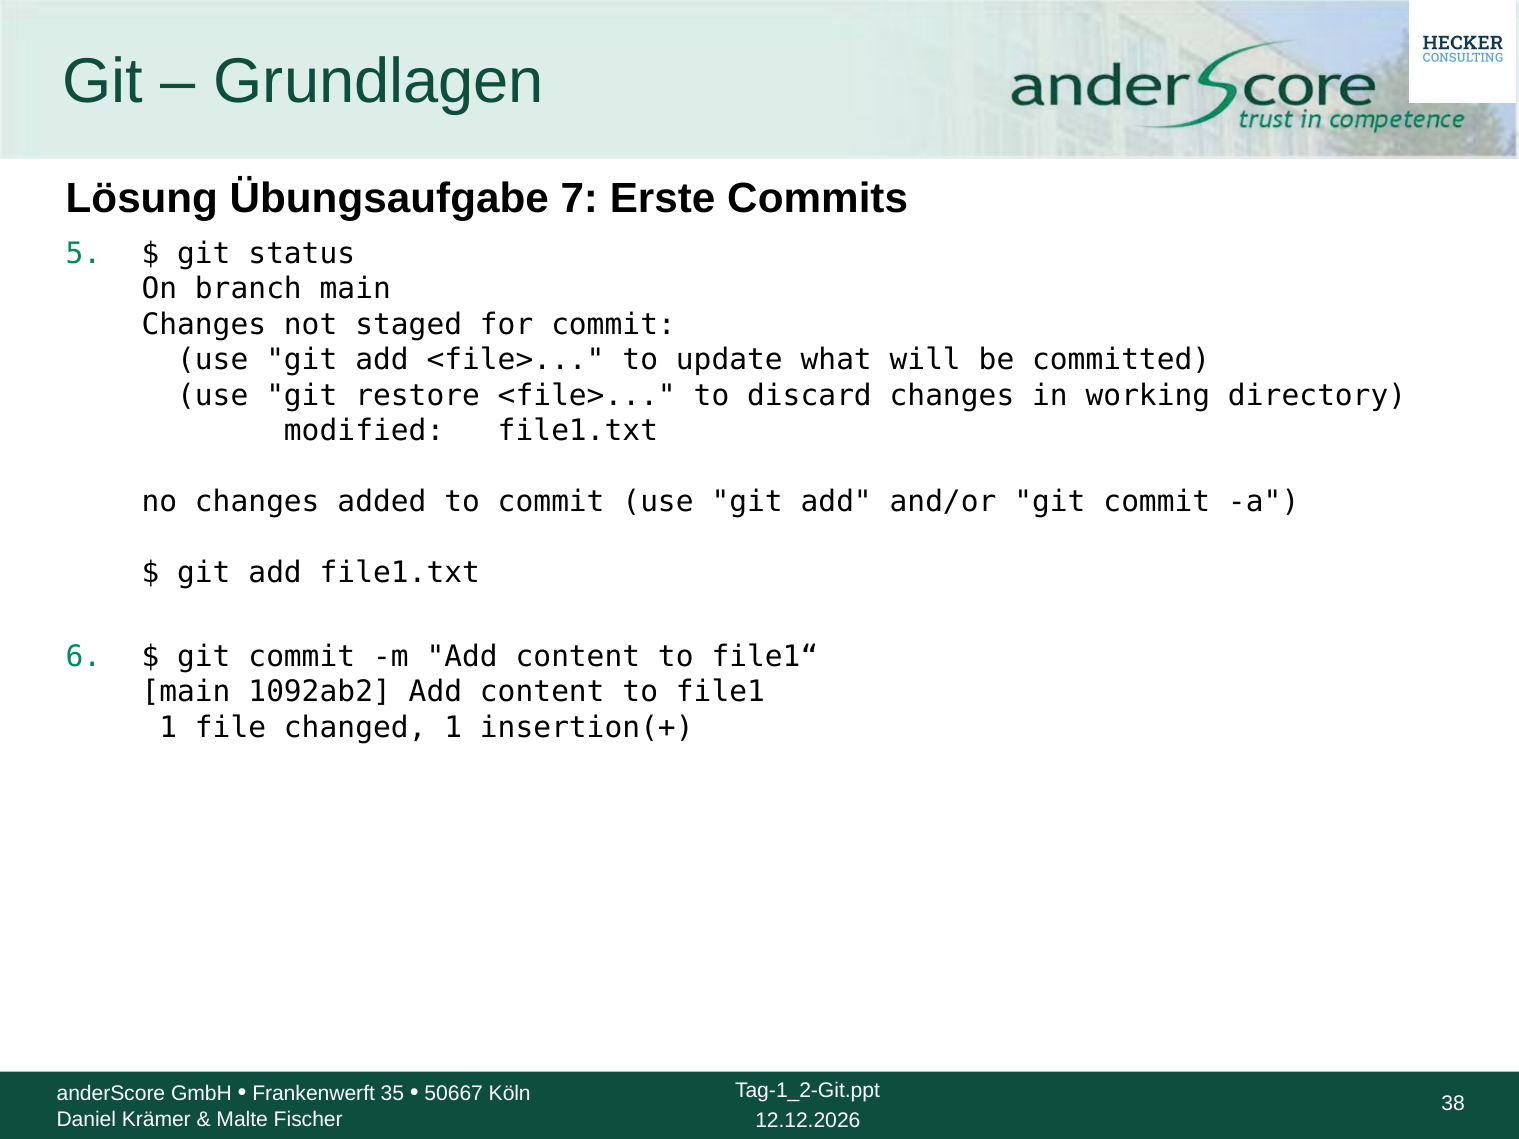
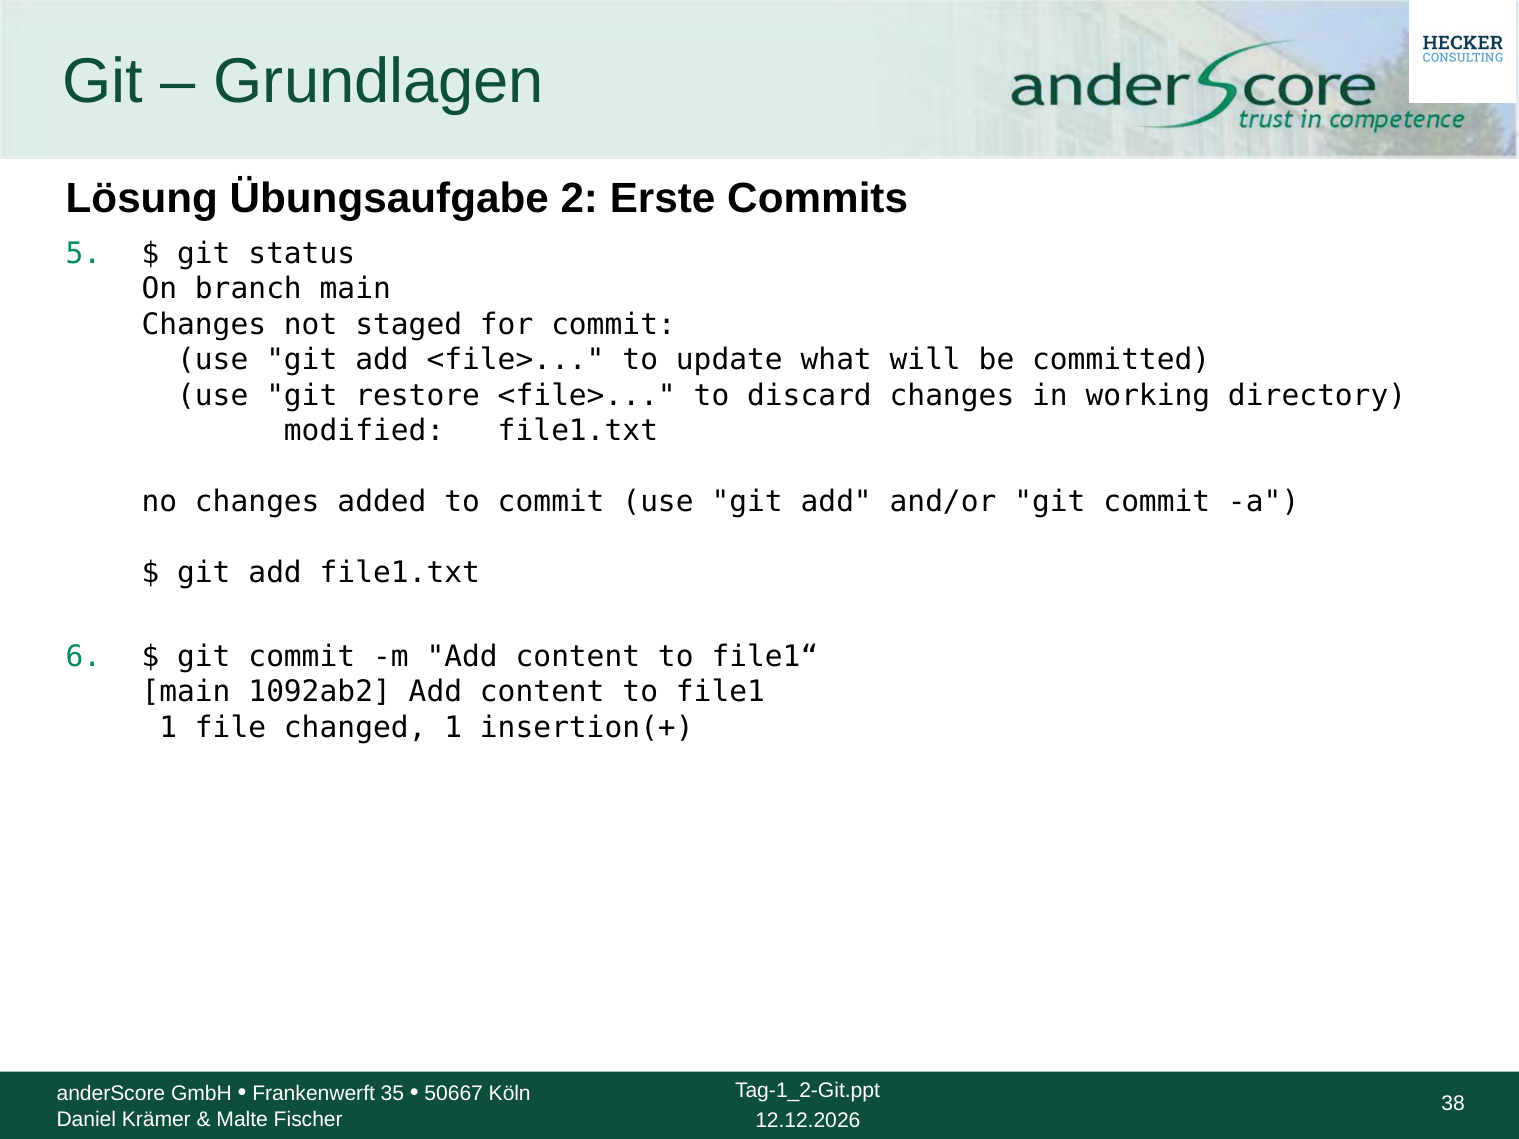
7: 7 -> 2 (579, 199)
